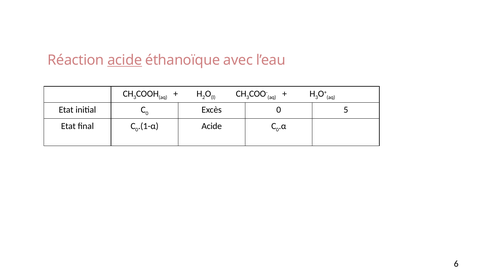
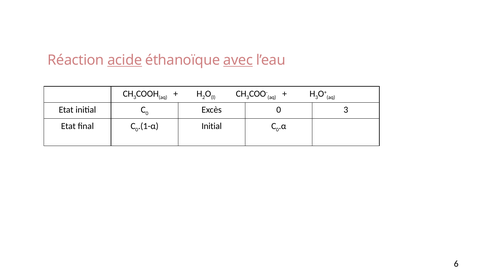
avec underline: none -> present (238, 60)
0 5: 5 -> 3 (346, 110)
Acide: Acide -> Initial (212, 126)
